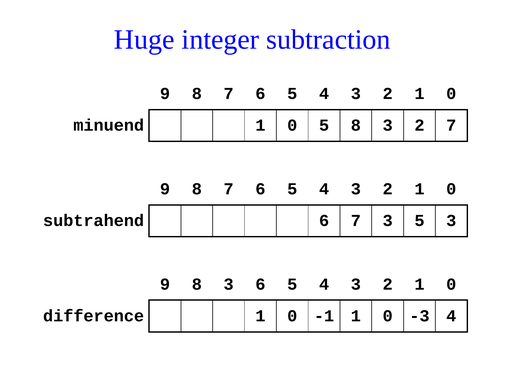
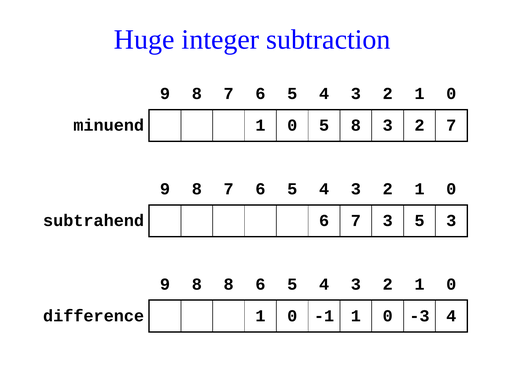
9 8 3: 3 -> 8 (229, 285)
